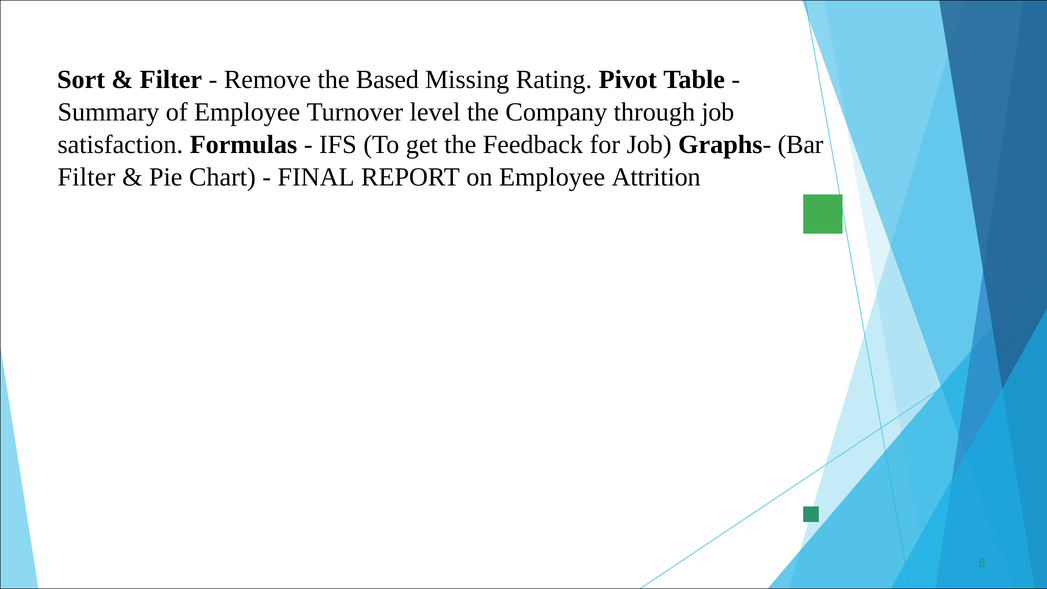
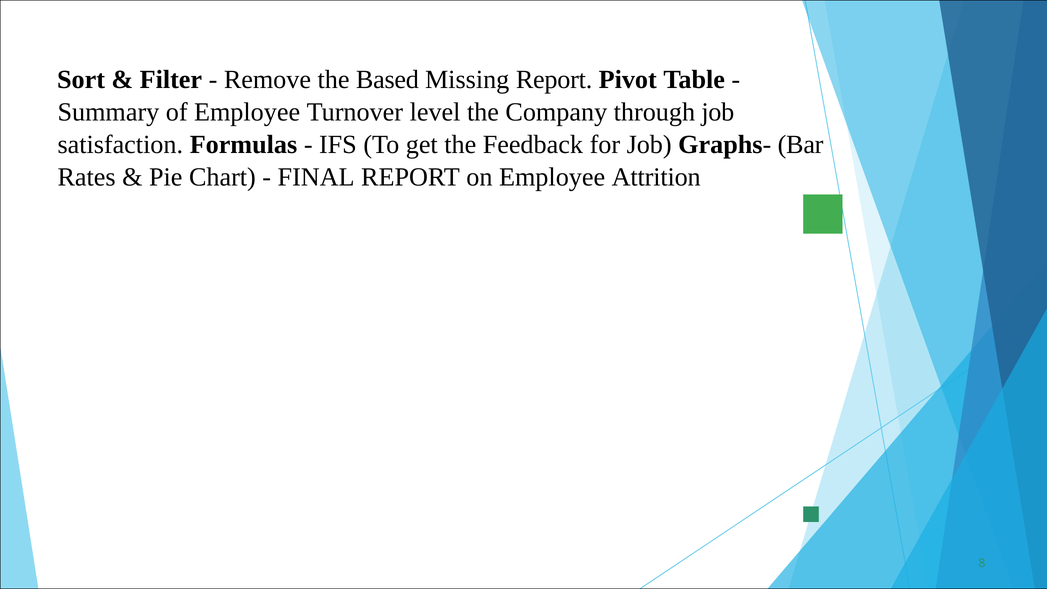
Missing Rating: Rating -> Report (554, 80)
Filter: Filter -> Rates (87, 177)
